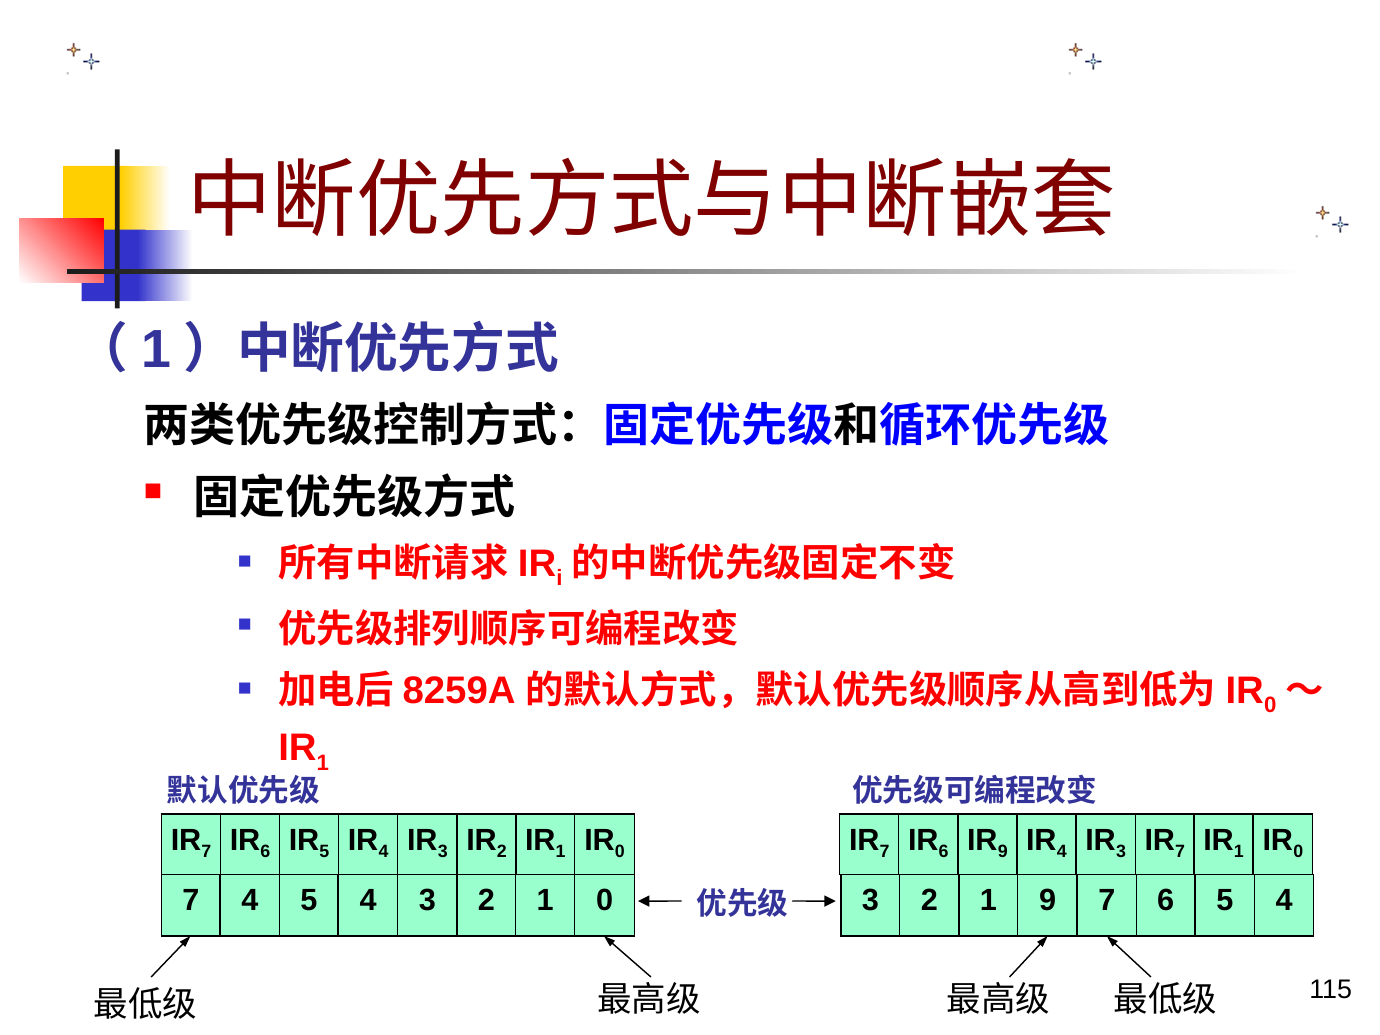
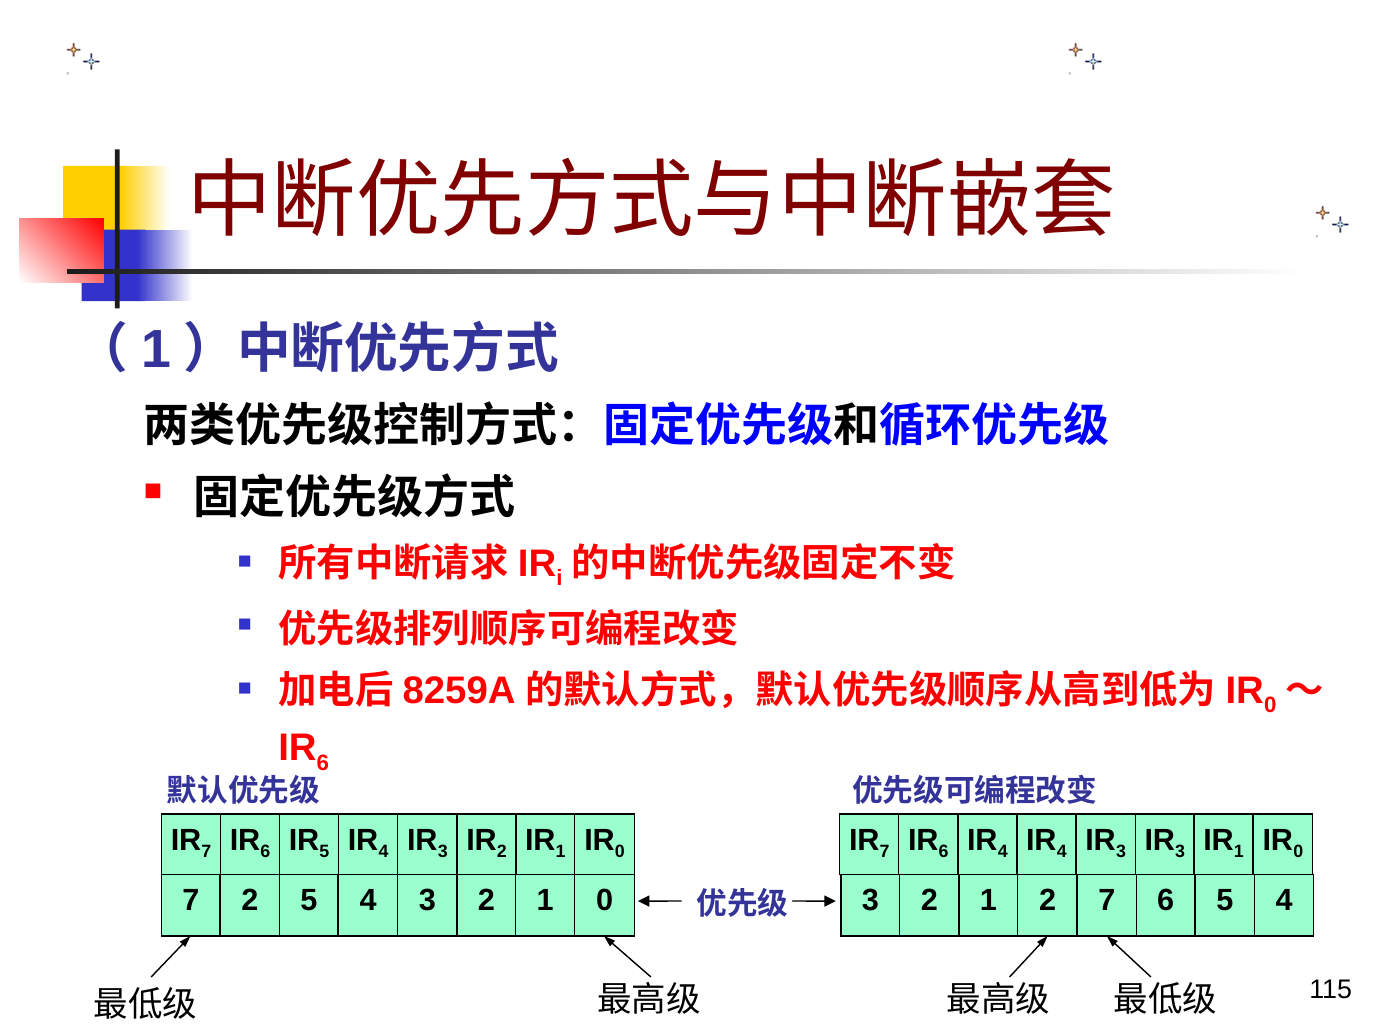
1: 1 -> 6 (323, 763)
9: 9 -> 4 (1003, 852)
7: 7 -> 3 (1180, 852)
7 4: 4 -> 2 (250, 901)
1 9: 9 -> 2 (1048, 901)
